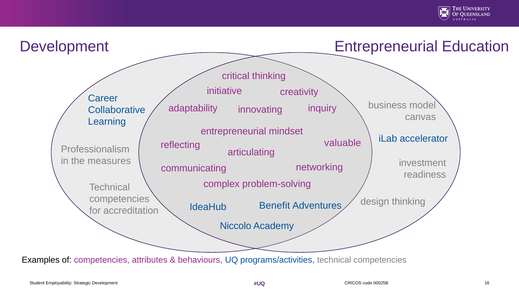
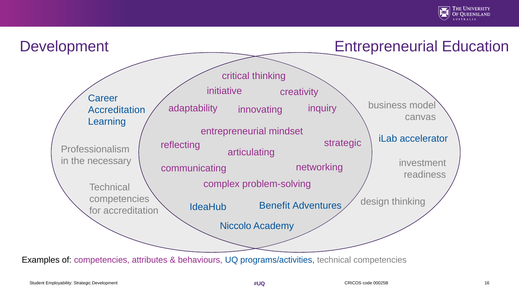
Collaborative: Collaborative -> Accreditation (117, 110)
valuable: valuable -> strategic (343, 143)
measures: measures -> necessary (109, 161)
